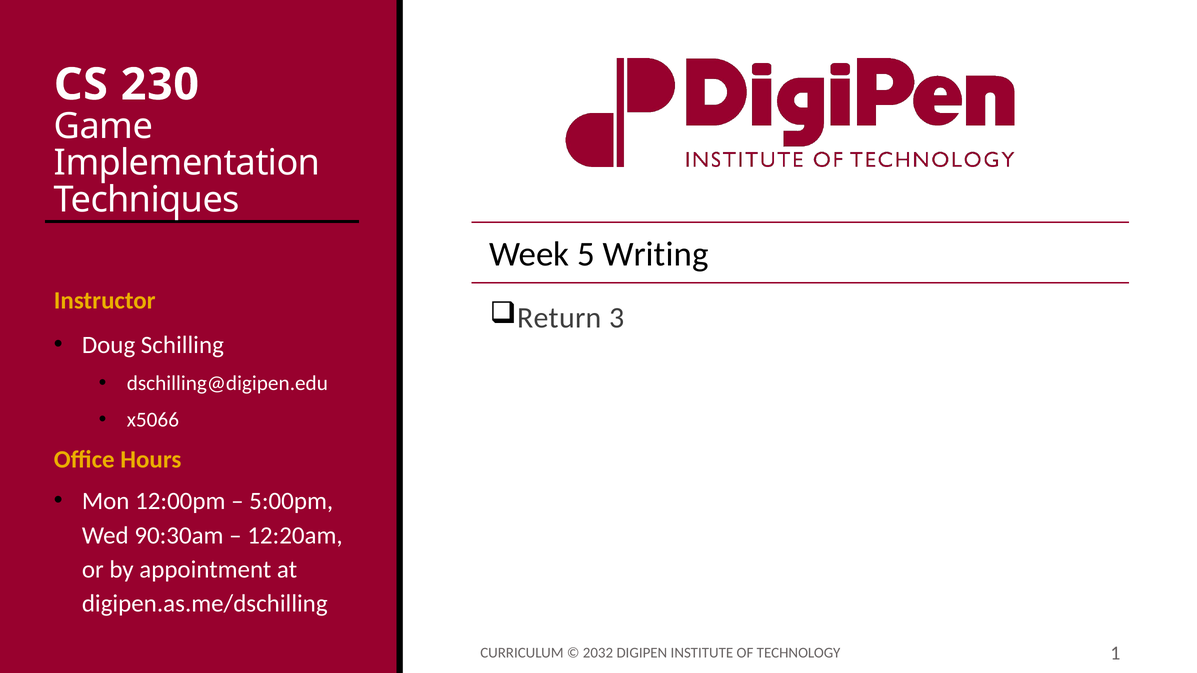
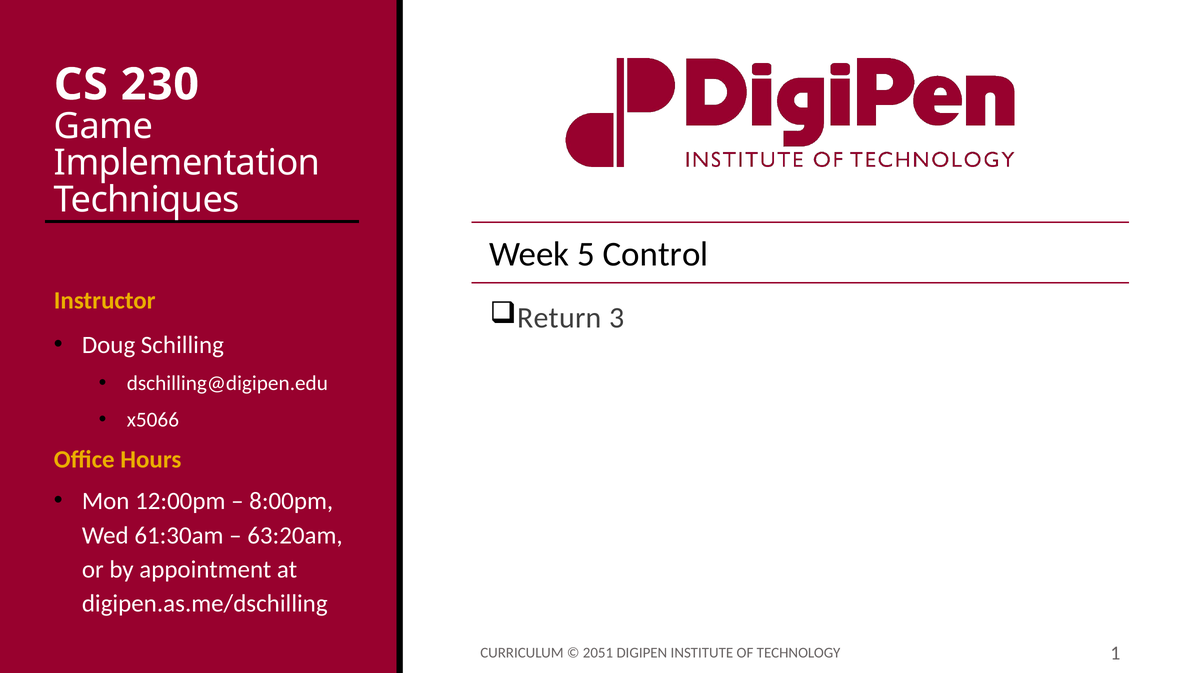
Writing: Writing -> Control (656, 254)
5:00pm: 5:00pm -> 8:00pm (291, 501)
90:30am: 90:30am -> 61:30am (179, 536)
12:20am: 12:20am -> 63:20am (295, 536)
2032: 2032 -> 2051 (598, 653)
